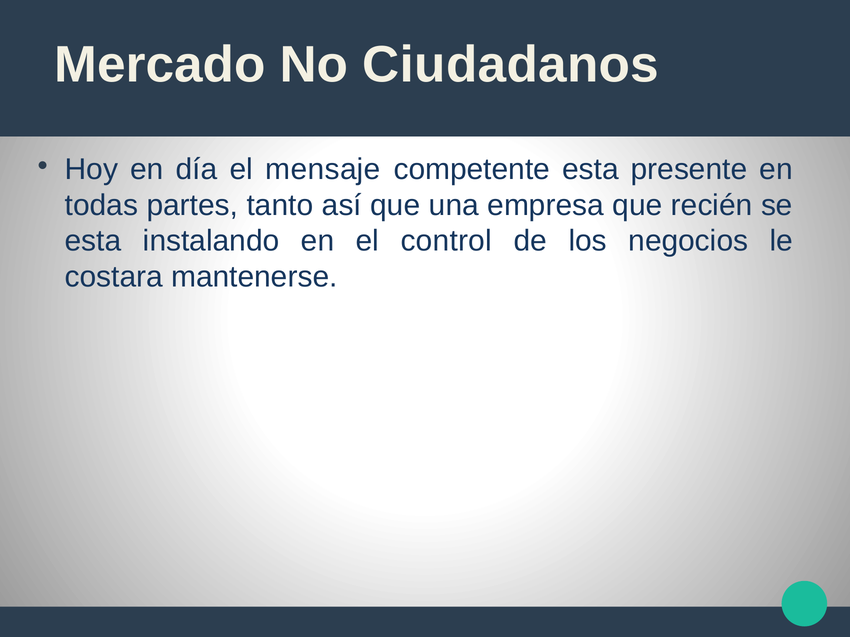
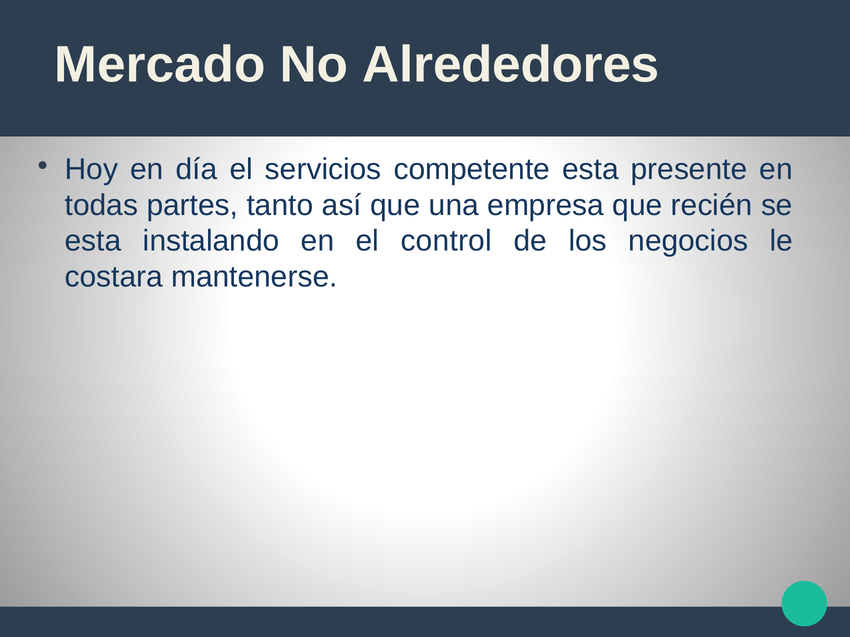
Ciudadanos: Ciudadanos -> Alrededores (511, 65)
mensaje: mensaje -> servicios (323, 169)
